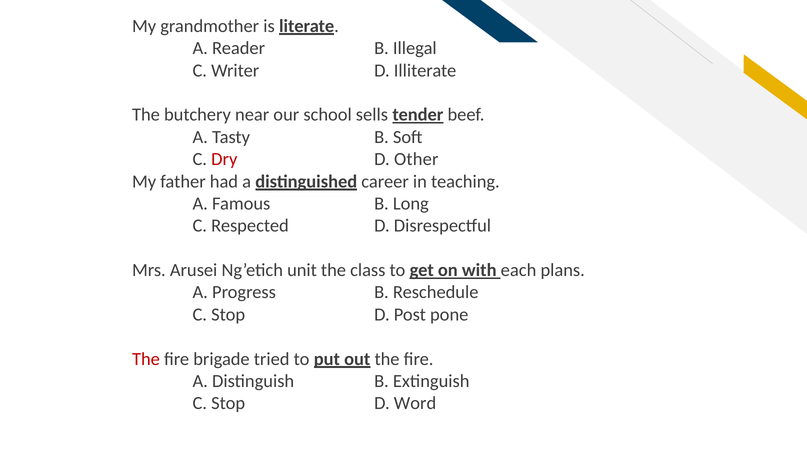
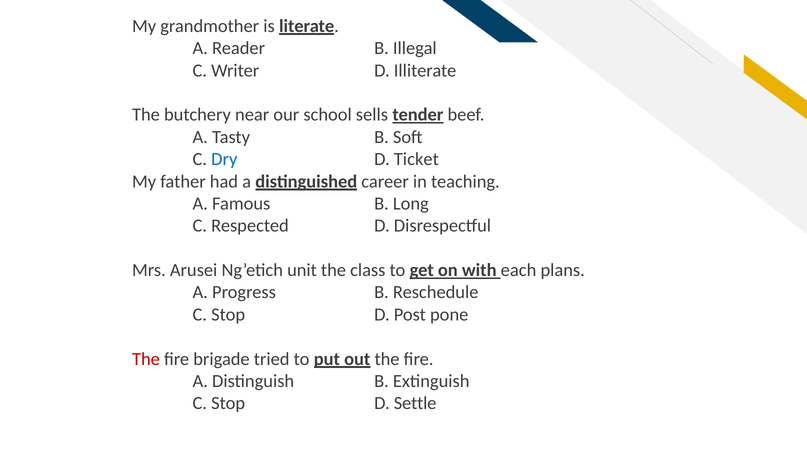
Dry colour: red -> blue (224, 159)
Other: Other -> Ticket (416, 159)
Word: Word -> Settle (415, 403)
